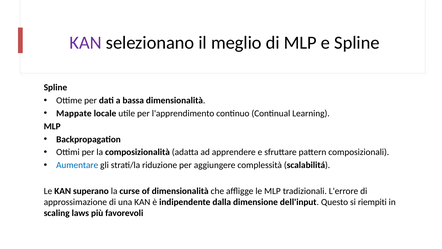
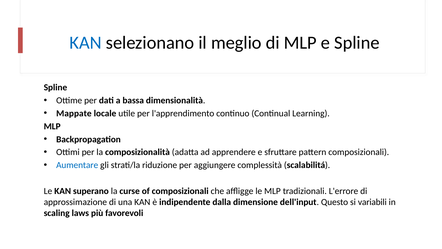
KAN colour: purple -> blue (86, 43)
of dimensionalità: dimensionalità -> composizionali (180, 191)
riempiti: riempiti -> variabili (372, 202)
